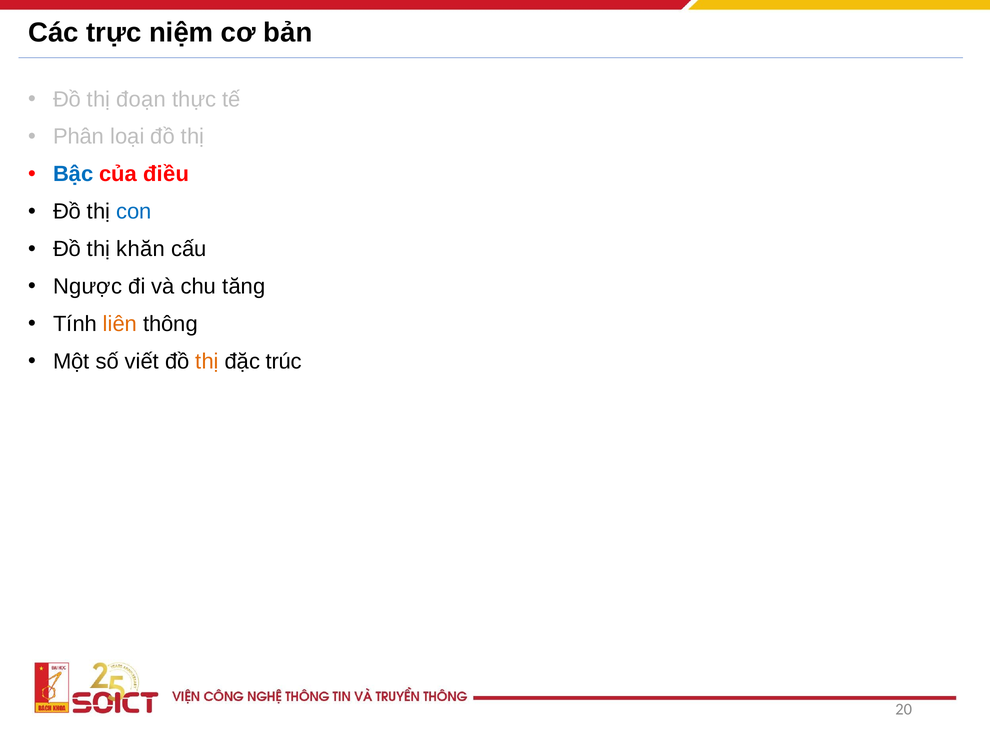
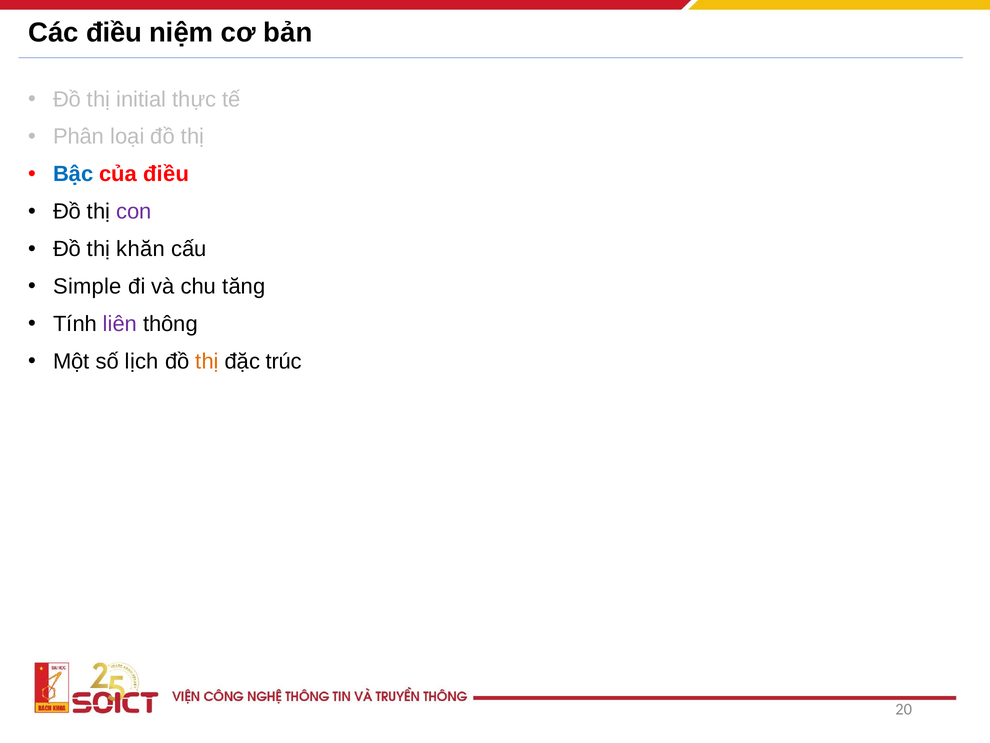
Các trực: trực -> điều (114, 32)
đoạn: đoạn -> initial (141, 99)
con colour: blue -> purple (134, 212)
Ngược: Ngược -> Simple (88, 286)
liên colour: orange -> purple (120, 324)
viết: viết -> lịch (142, 361)
